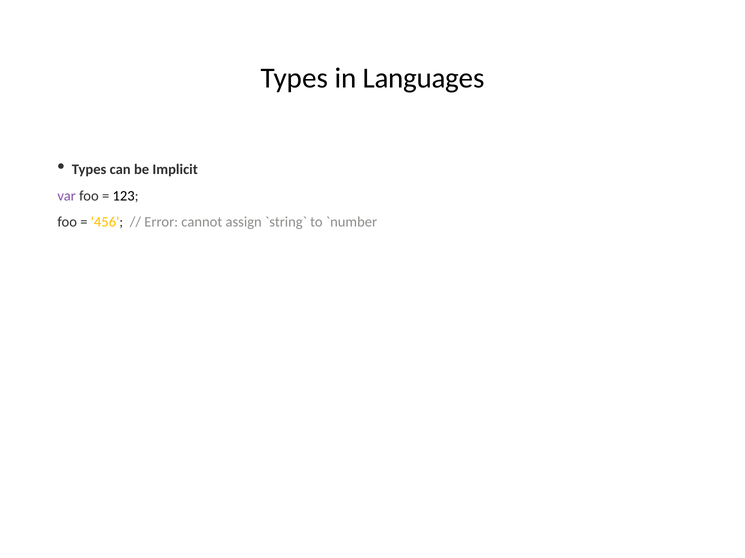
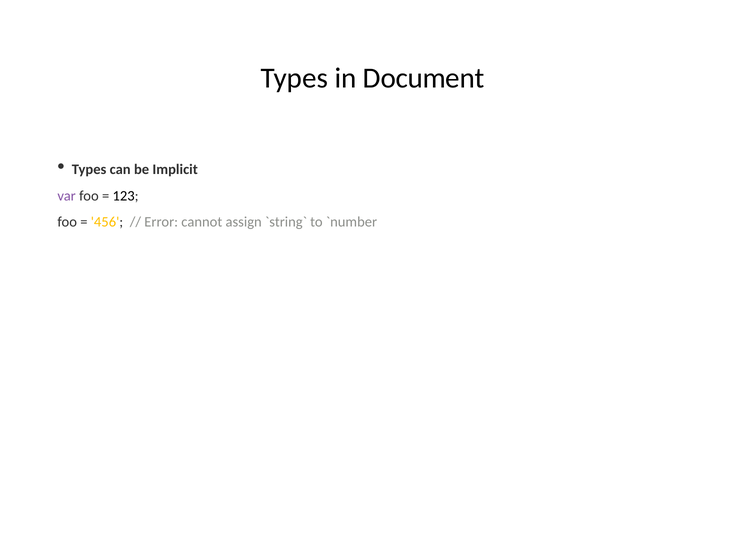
Languages: Languages -> Document (424, 78)
